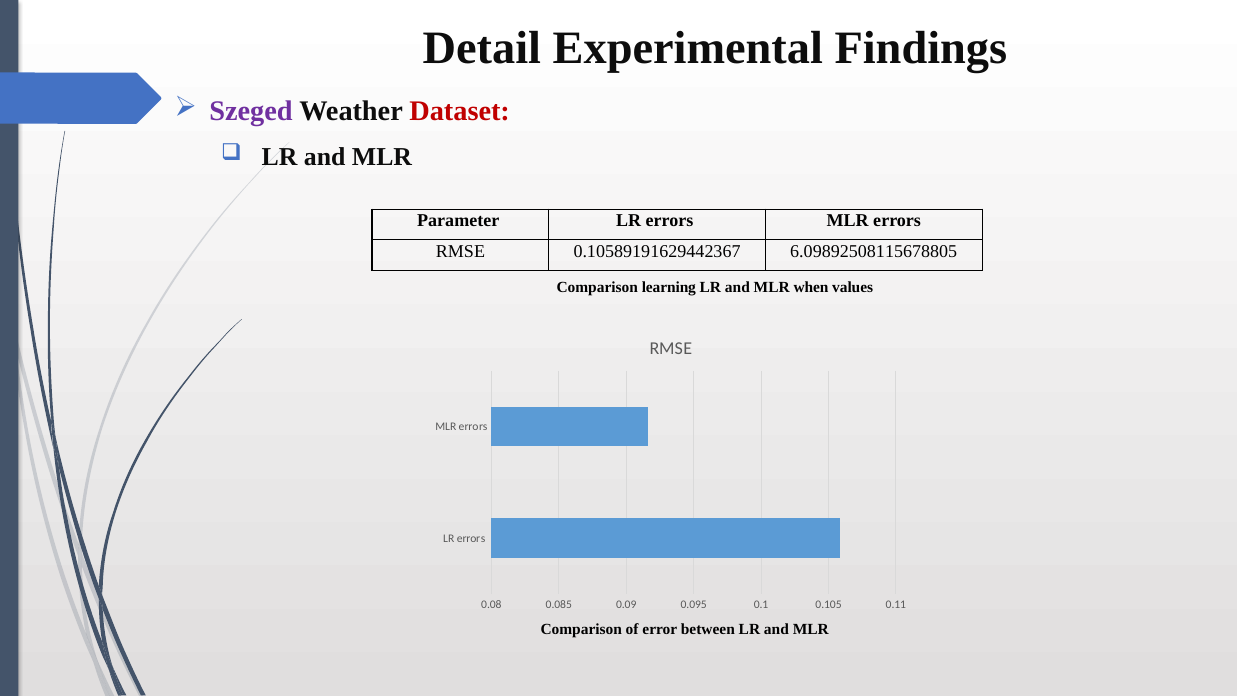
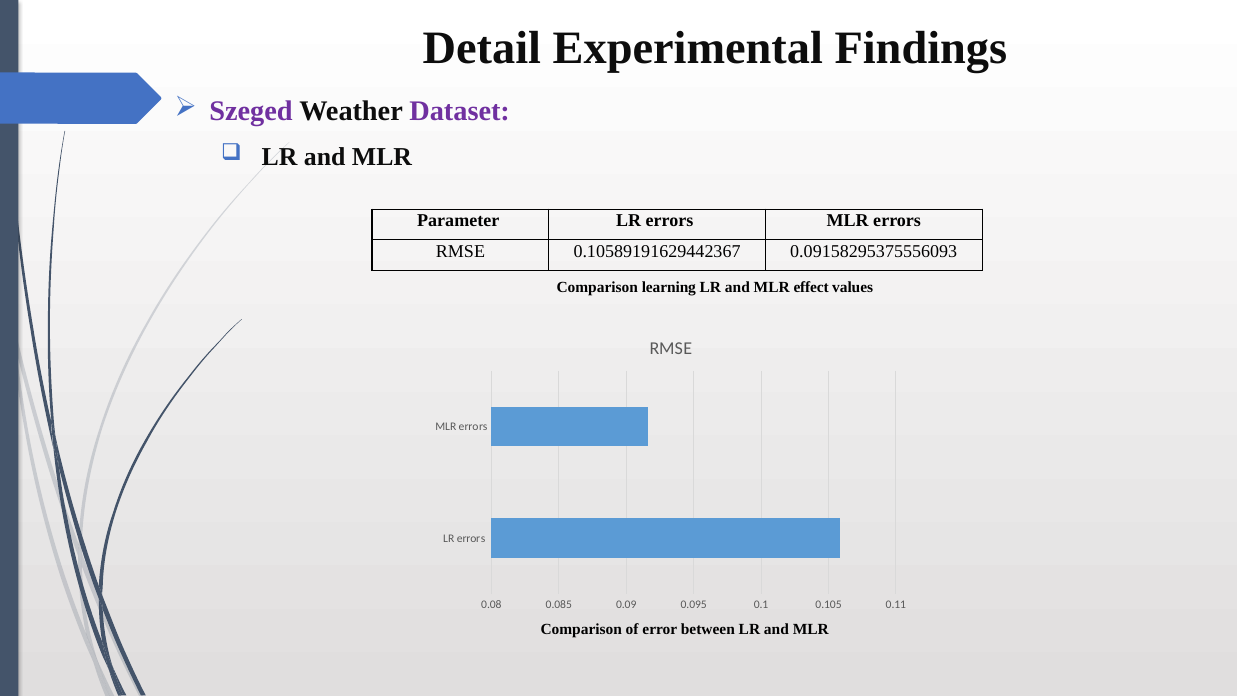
Dataset colour: red -> purple (460, 111)
6.09892508115678805: 6.09892508115678805 -> 0.09158295375556093 (874, 251)
when: when -> effect (811, 287)
